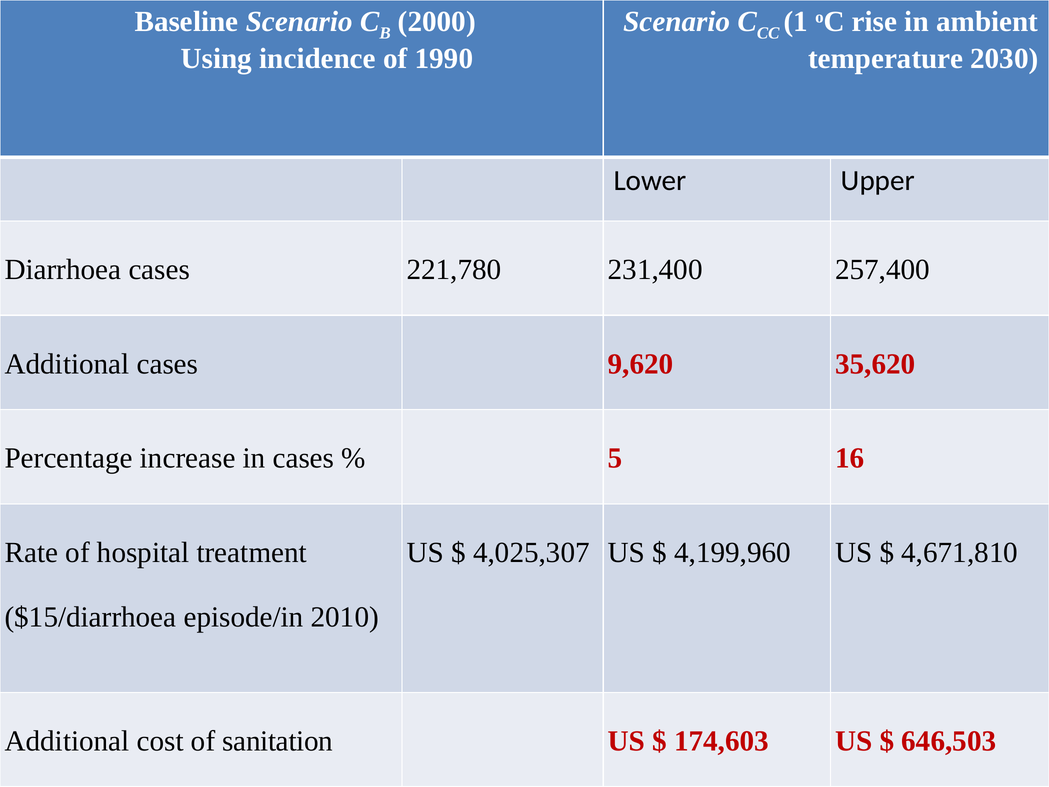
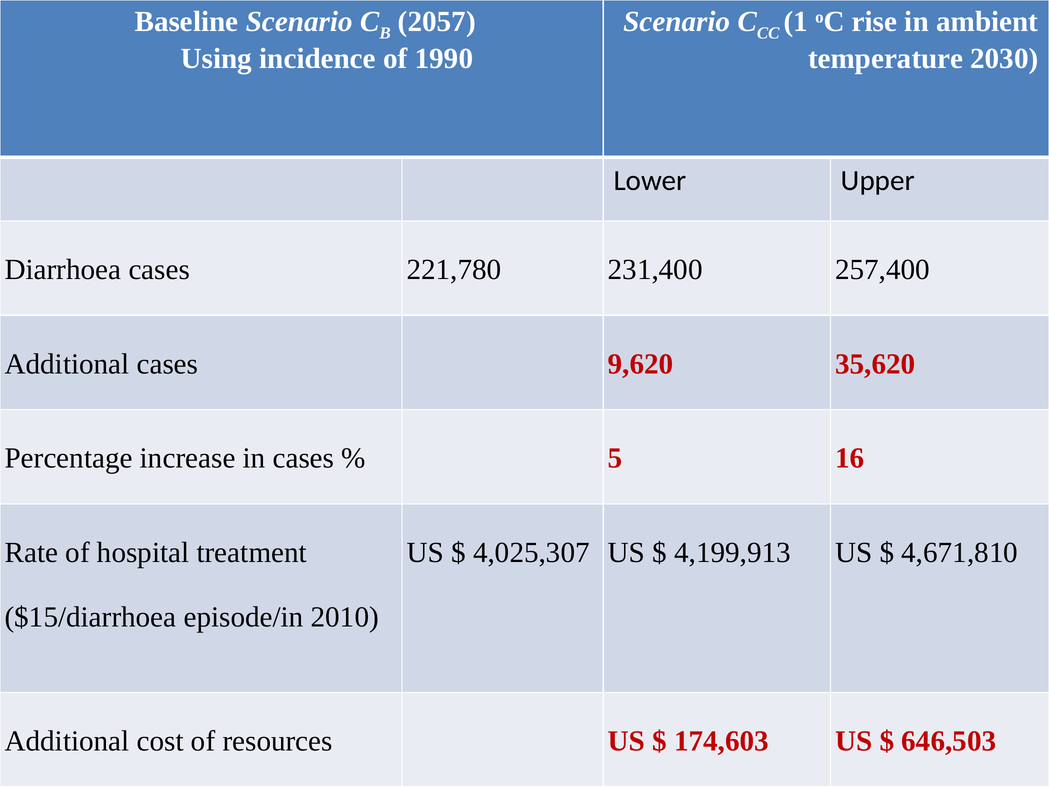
2000: 2000 -> 2057 (437, 22)
4,199,960: 4,199,960 -> 4,199,913 (733, 553)
sanitation: sanitation -> resources (278, 741)
